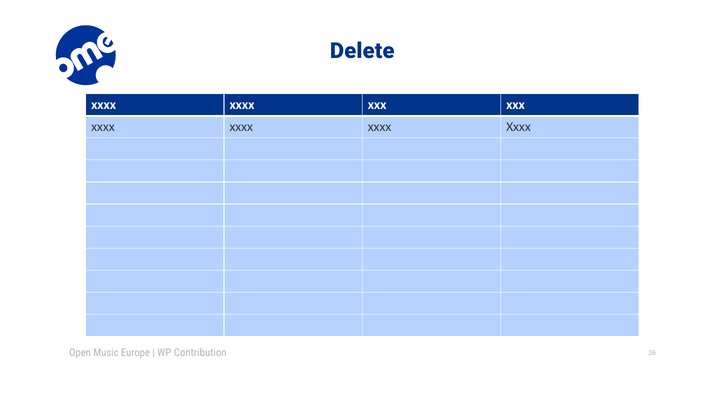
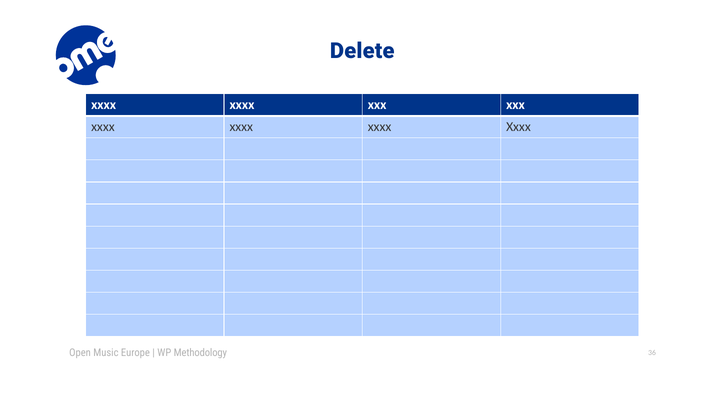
Contribution: Contribution -> Methodology (200, 353)
